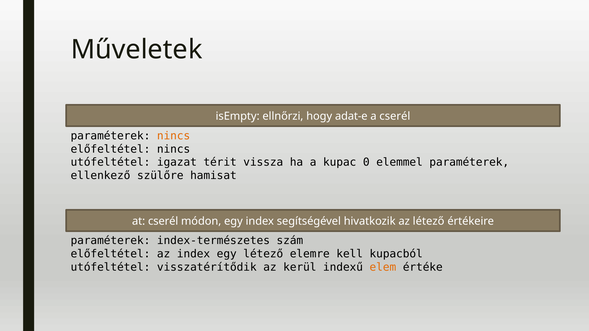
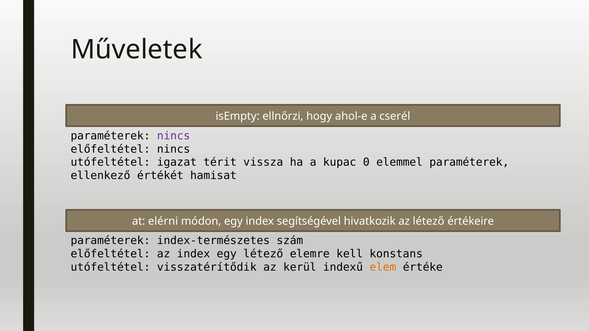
adat-e: adat-e -> ahol-e (351, 116)
nincs colour: orange -> purple (174, 136)
szülőre: szülőre -> értékét (160, 176)
at cserél: cserél -> elérni (163, 221)
kupacból: kupacból -> konstans (396, 254)
